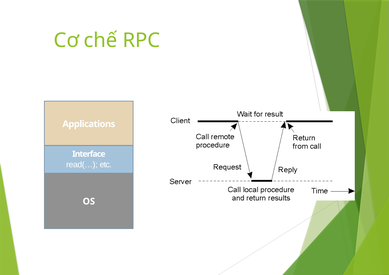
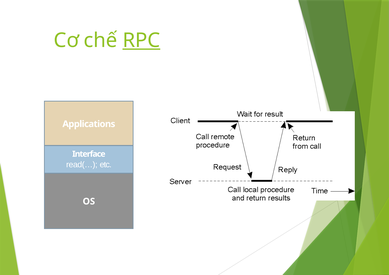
RPC underline: none -> present (141, 40)
